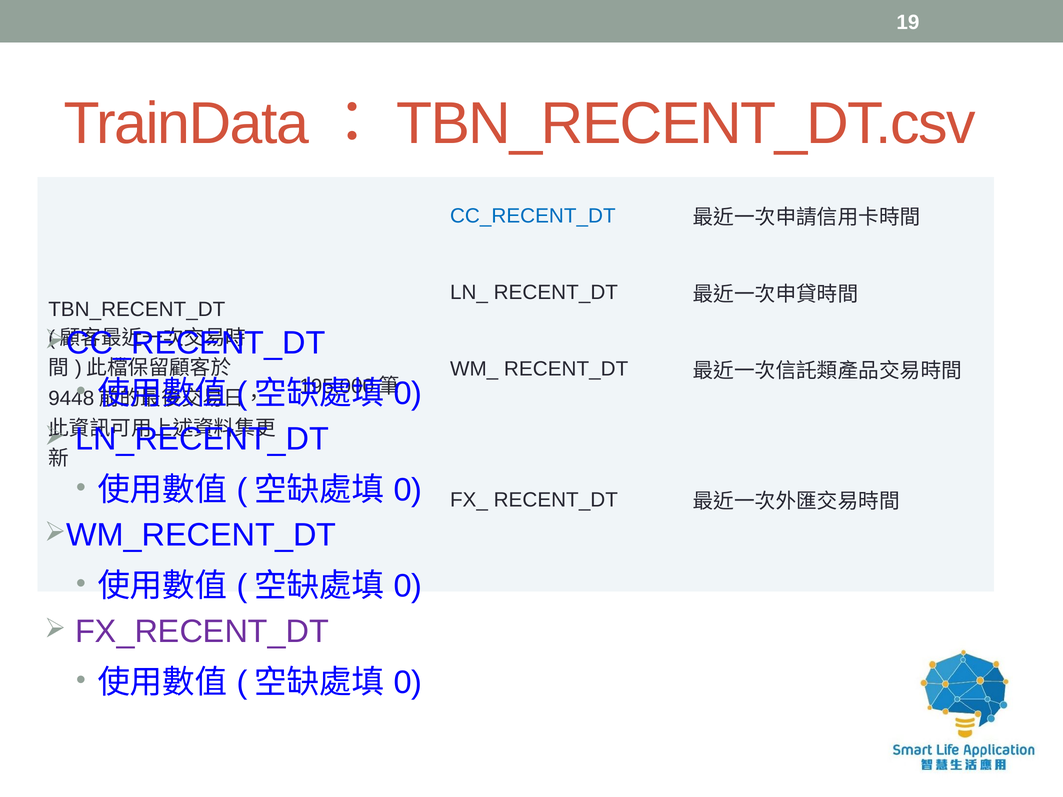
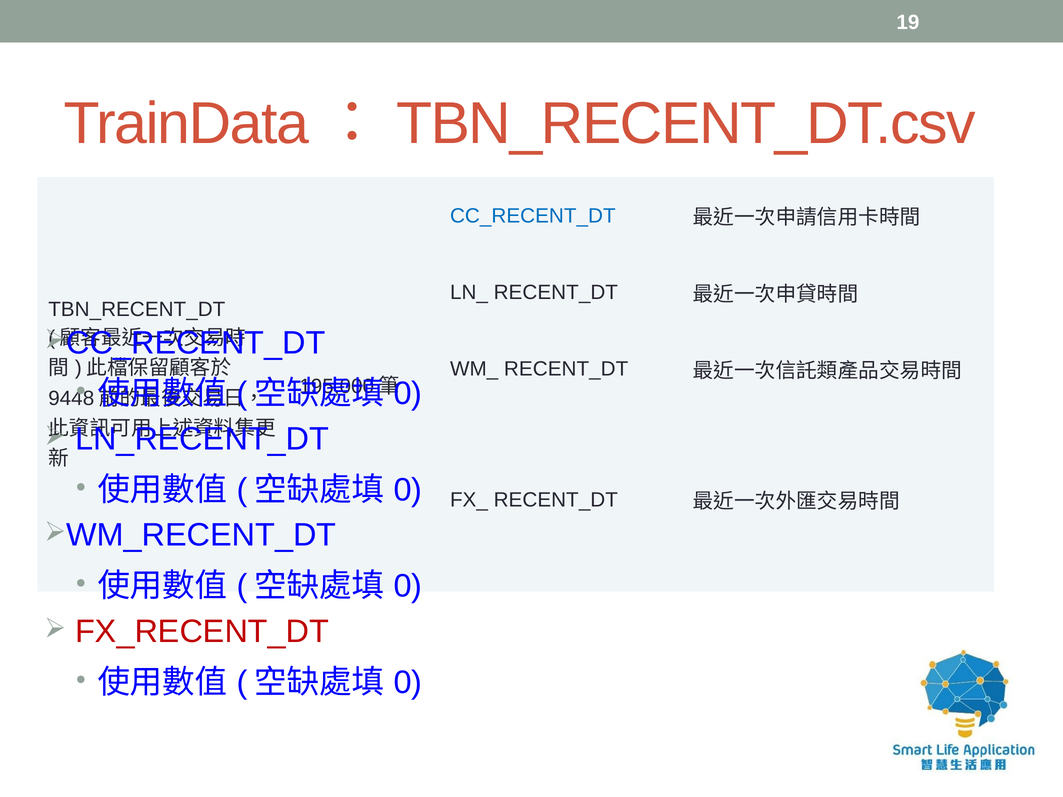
FX_RECENT_DT colour: purple -> red (202, 632)
